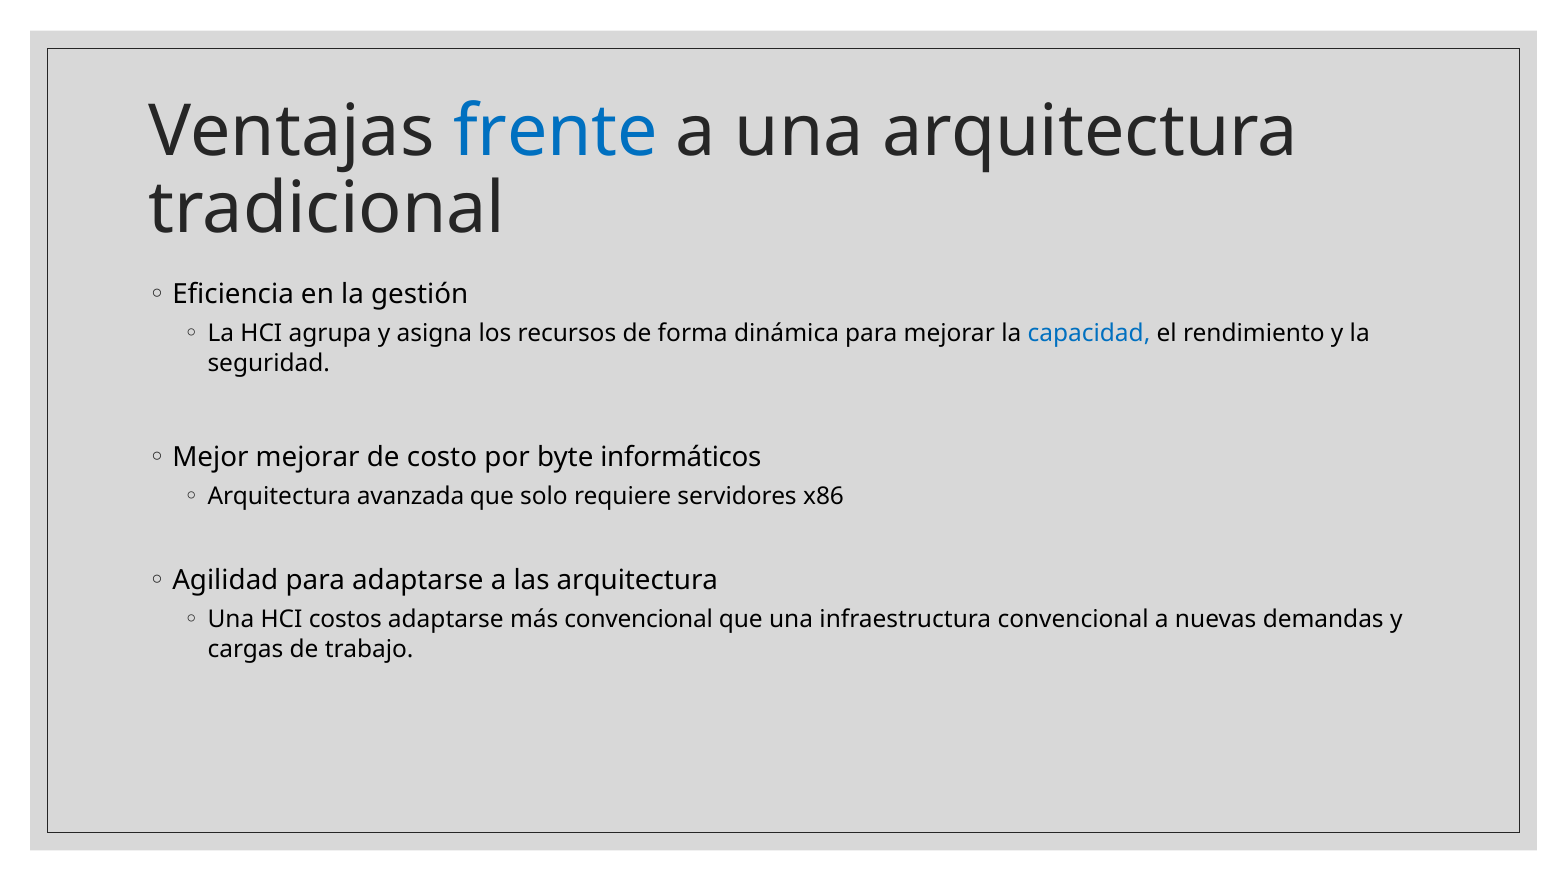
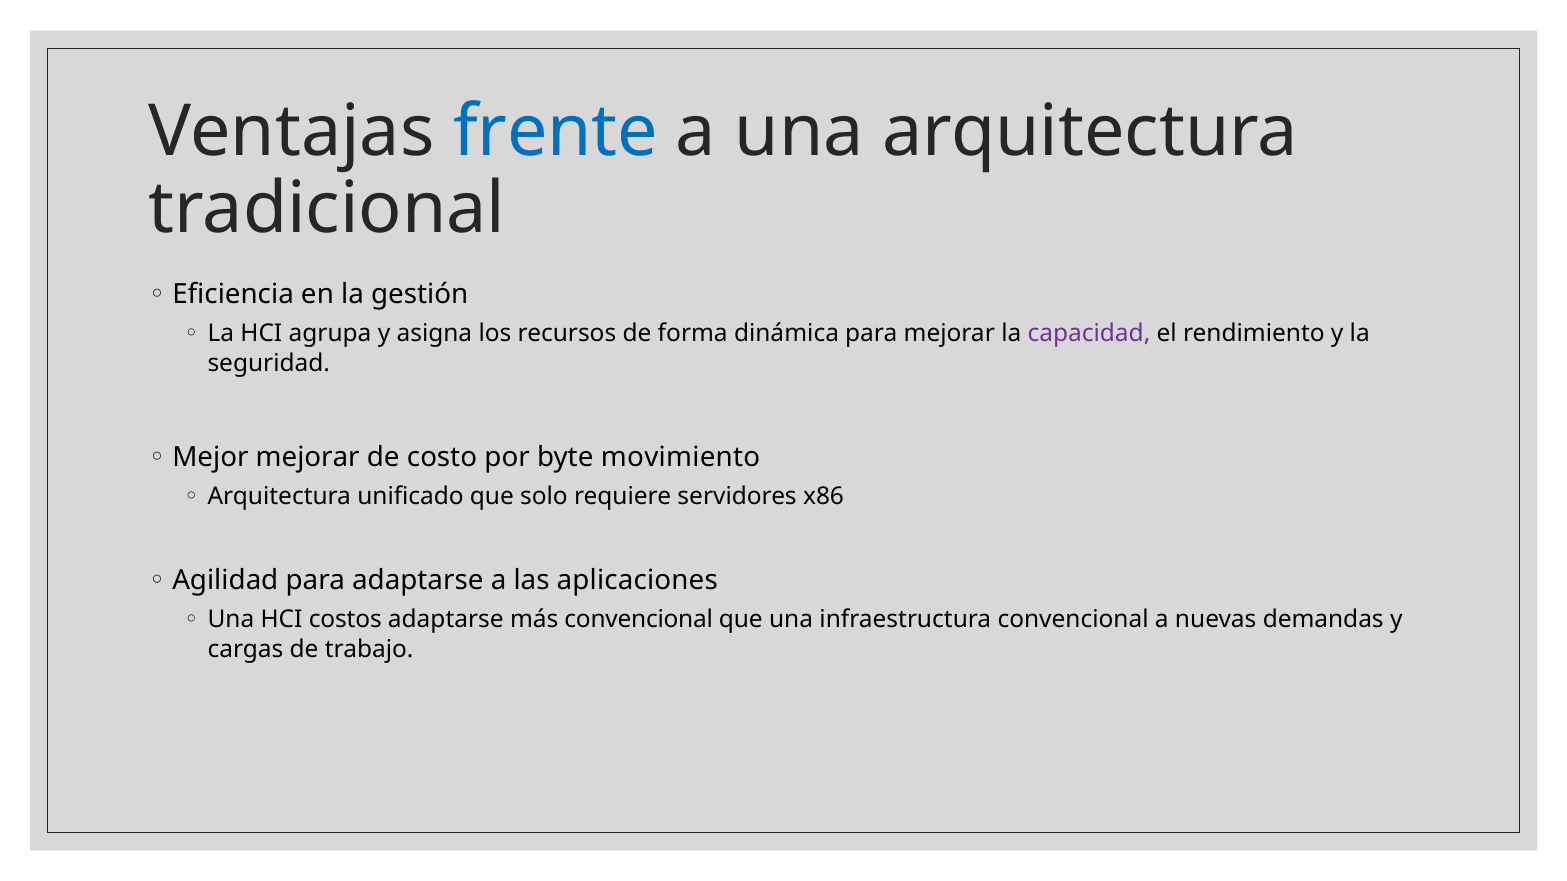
capacidad colour: blue -> purple (1089, 334)
informáticos: informáticos -> movimiento (681, 458)
avanzada: avanzada -> unificado (410, 497)
las arquitectura: arquitectura -> aplicaciones (637, 581)
